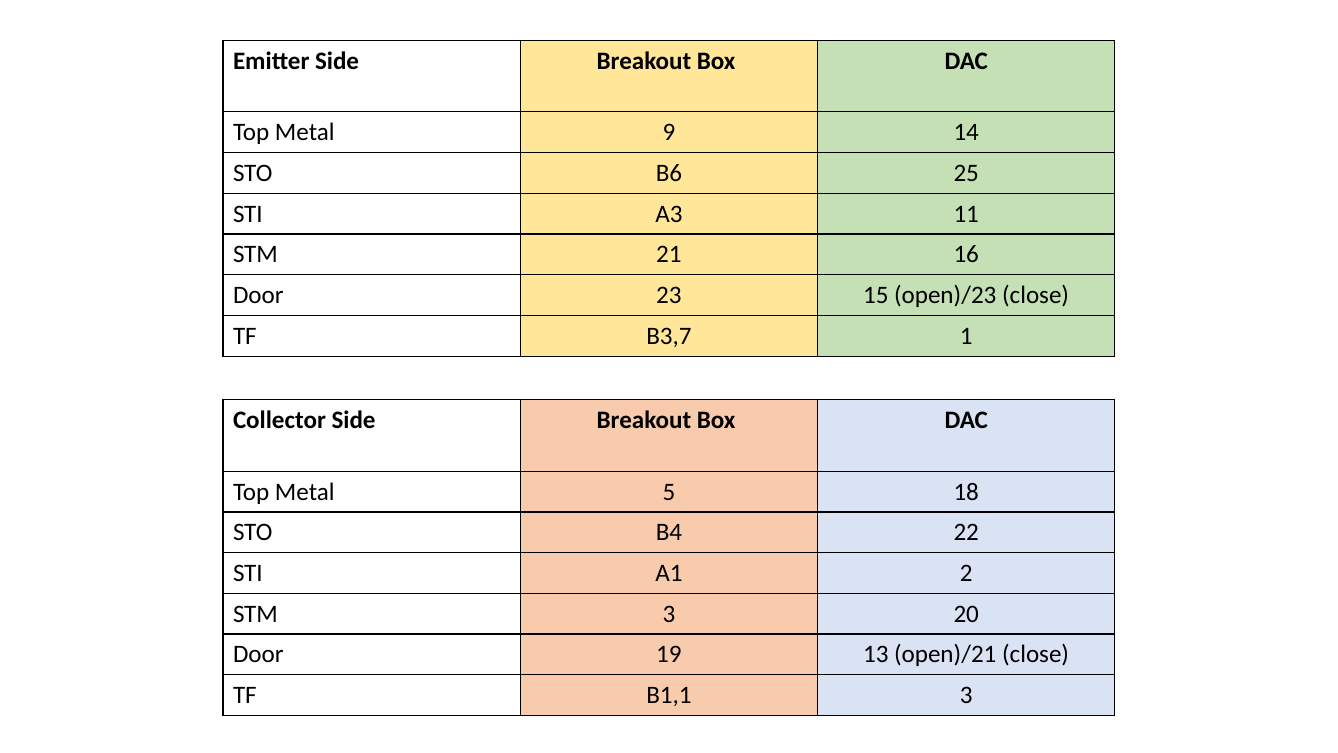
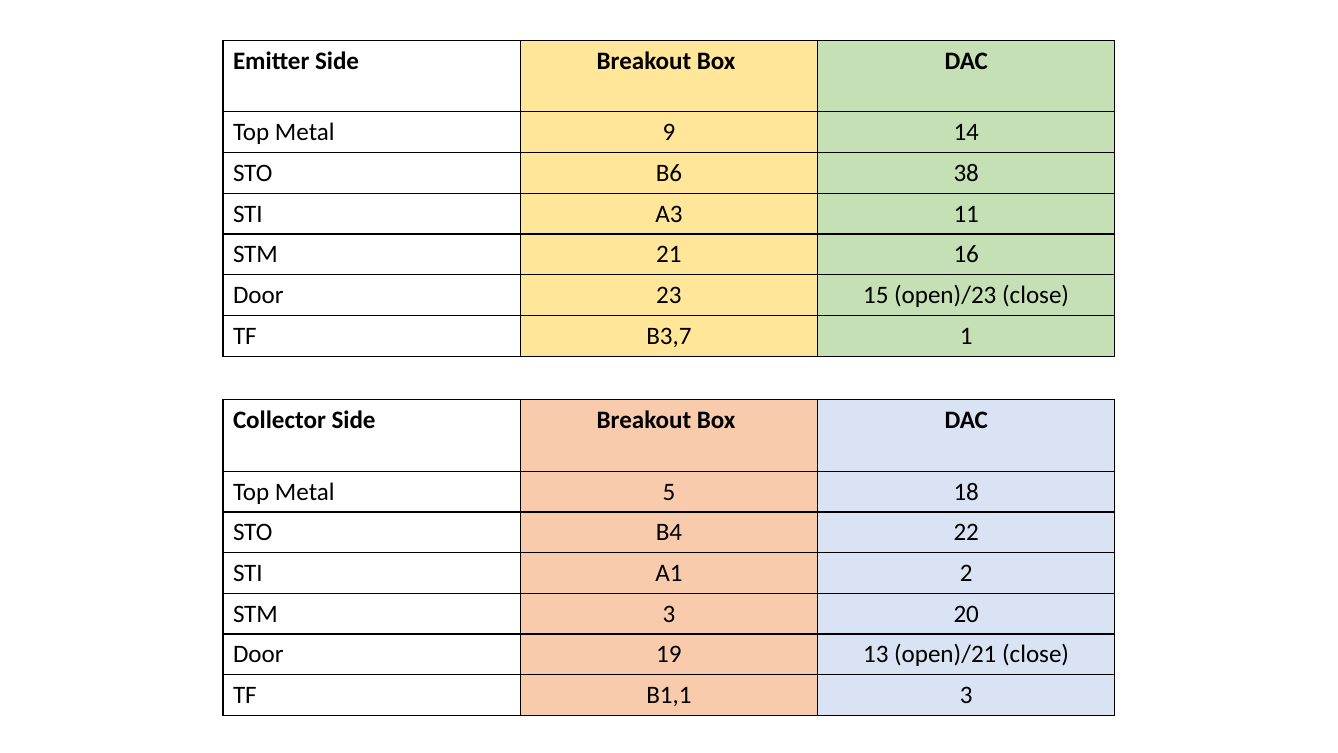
25: 25 -> 38 (966, 173)
